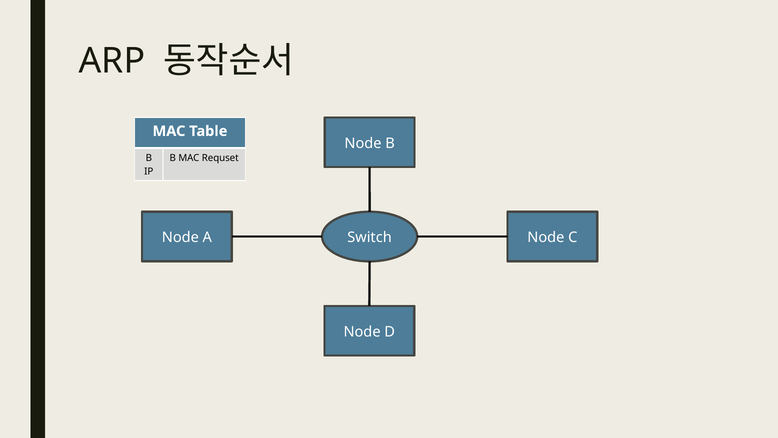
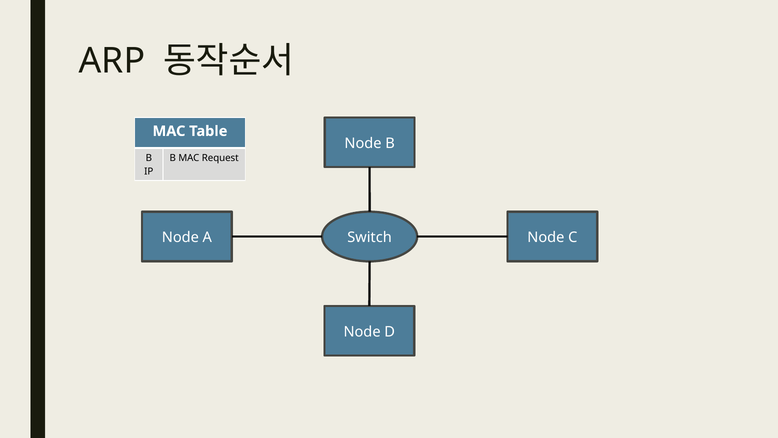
Requset: Requset -> Request (220, 158)
